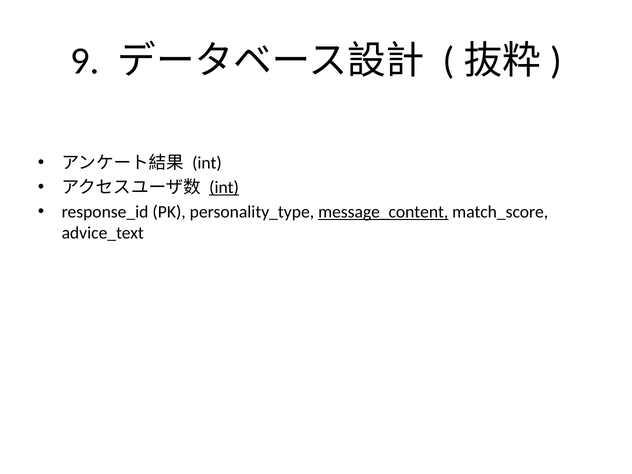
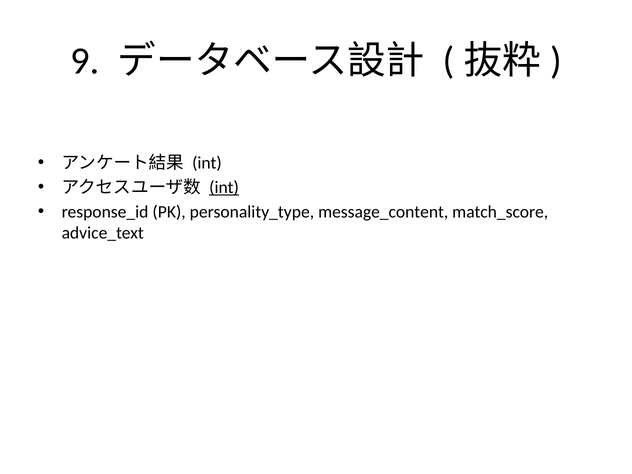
message_content underline: present -> none (383, 212)
